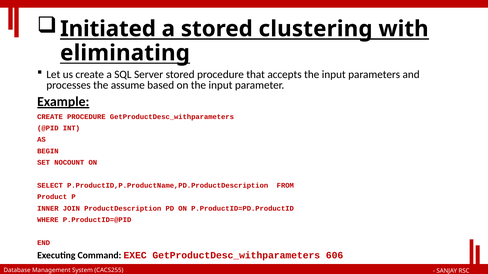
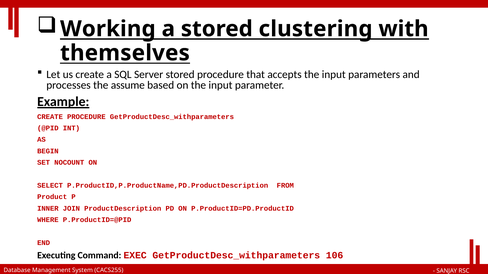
Initiated: Initiated -> Working (108, 29)
eliminating: eliminating -> themselves (125, 53)
606: 606 -> 106 (335, 256)
